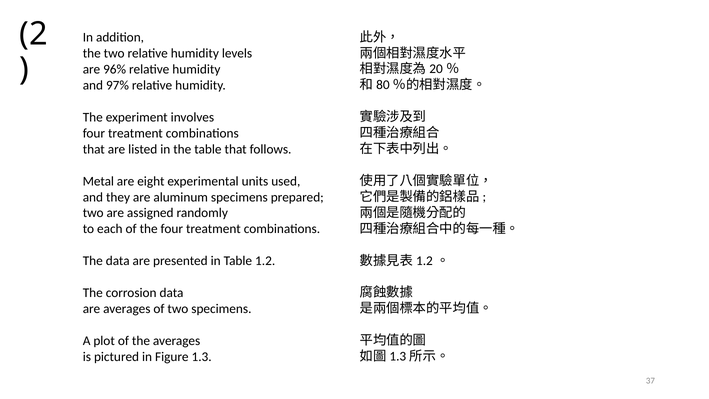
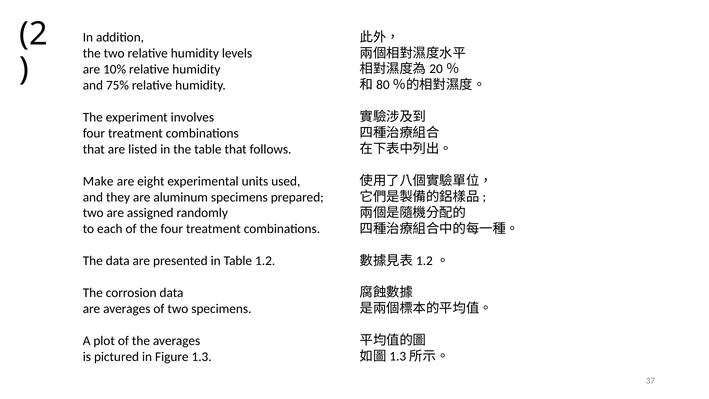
96%: 96% -> 10% (115, 69)
97%: 97% -> 75% (117, 85)
Metal: Metal -> Make (98, 181)
